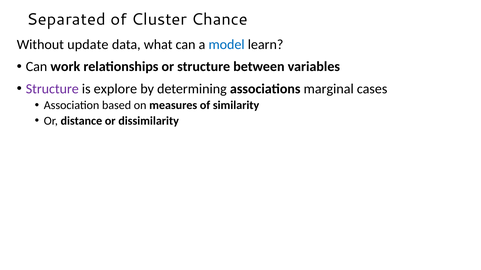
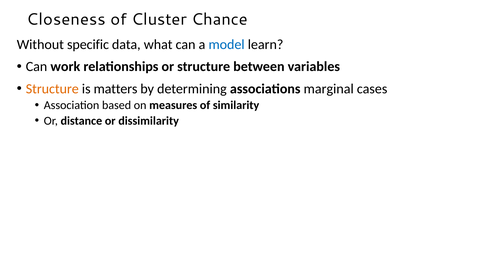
Separated: Separated -> Closeness (66, 19)
update: update -> specific (88, 45)
Structure colour: purple -> orange (52, 89)
explore: explore -> matters (116, 89)
